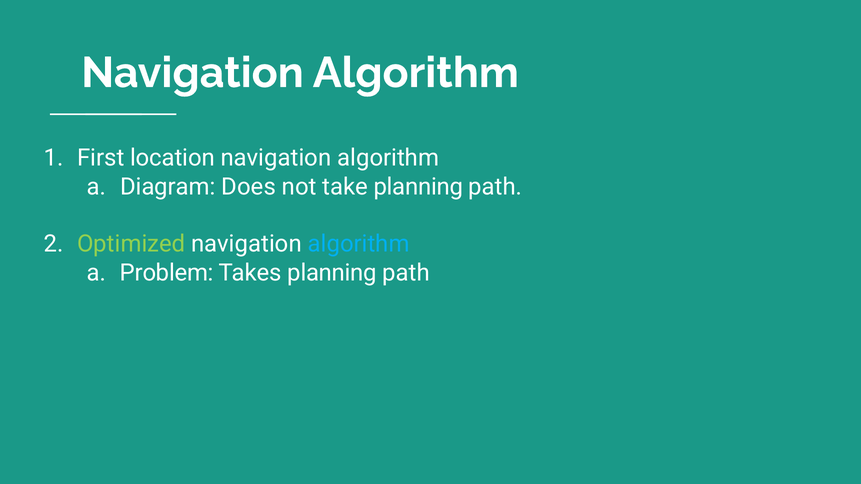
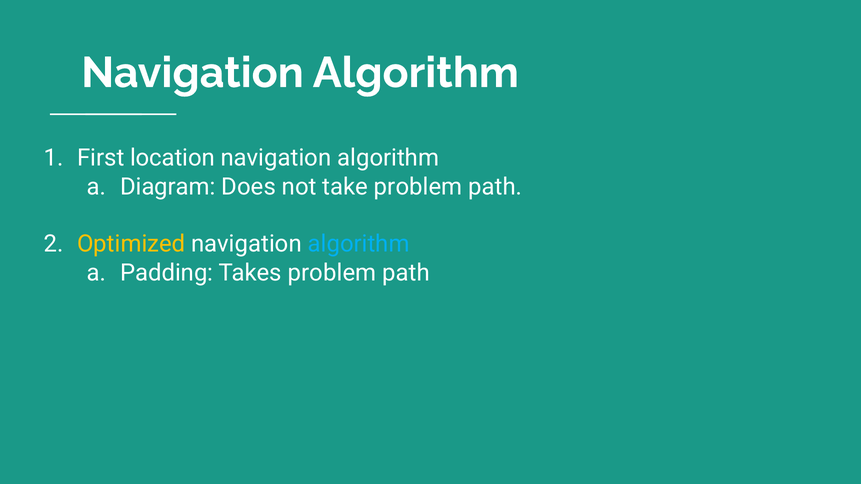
take planning: planning -> problem (418, 187)
Optimized colour: light green -> yellow (131, 244)
Problem: Problem -> Padding (167, 273)
Takes planning: planning -> problem (332, 273)
